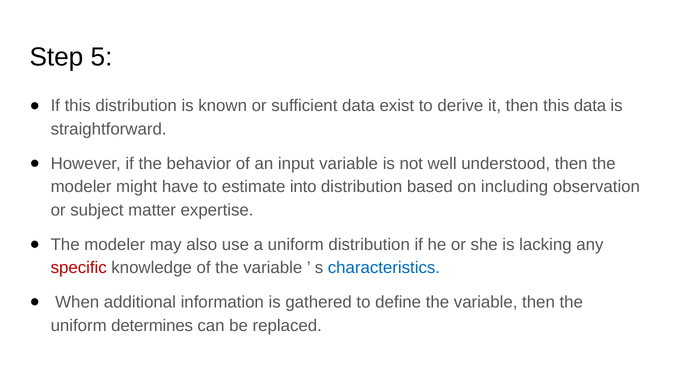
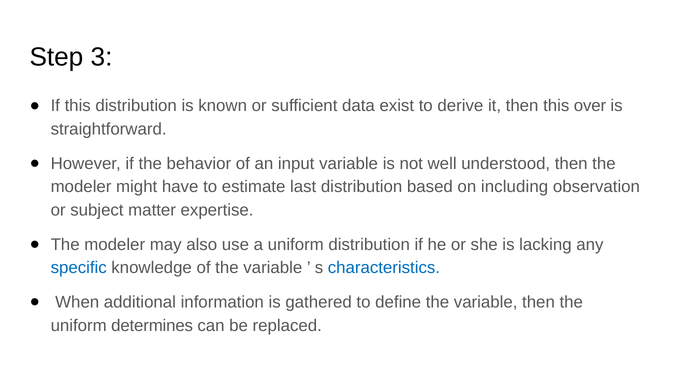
5: 5 -> 3 (101, 57)
this data: data -> over (590, 106)
into: into -> last (303, 187)
specific colour: red -> blue (79, 268)
